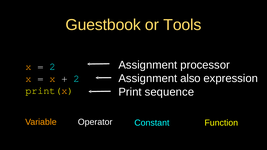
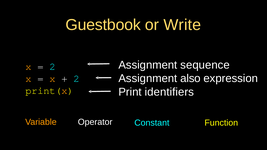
Tools: Tools -> Write (182, 25)
processor: processor -> sequence (205, 65)
sequence: sequence -> identifiers (169, 92)
